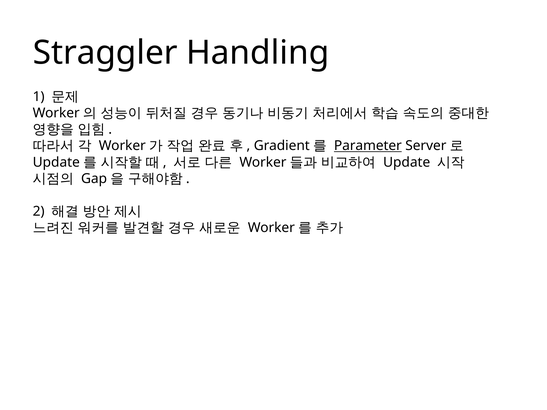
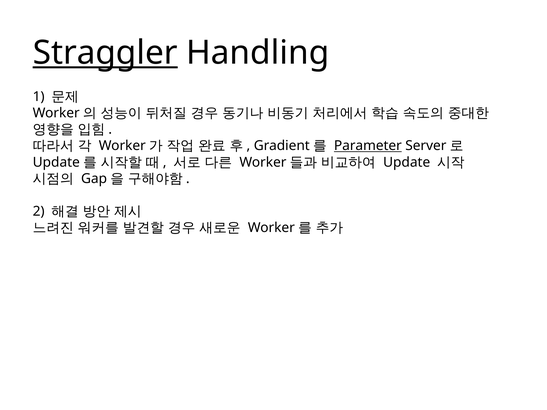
Straggler underline: none -> present (105, 53)
